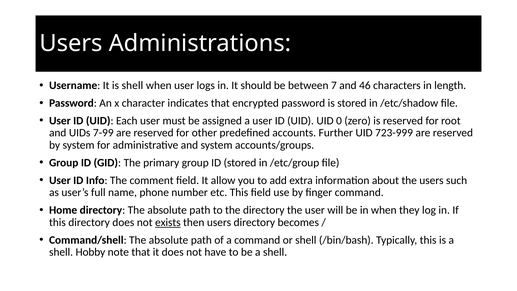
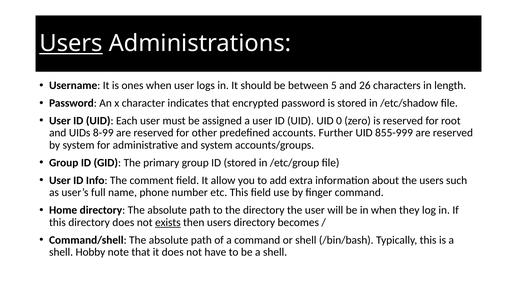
Users underline: none -> present (71, 43)
is shell: shell -> ones (132, 85)
7: 7 -> 5 (334, 85)
46: 46 -> 26 (365, 85)
7-99: 7-99 -> 8-99 (103, 133)
723-999: 723-999 -> 855-999 (394, 133)
